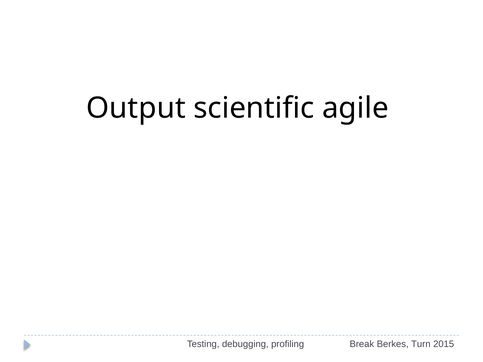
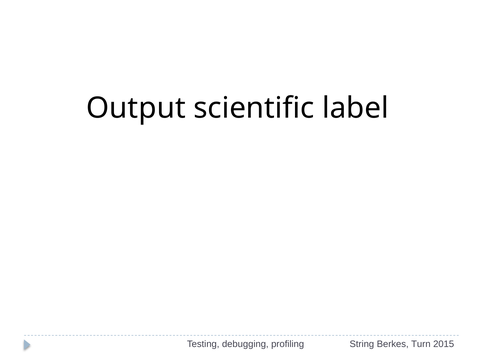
agile: agile -> label (355, 108)
Break: Break -> String (362, 344)
